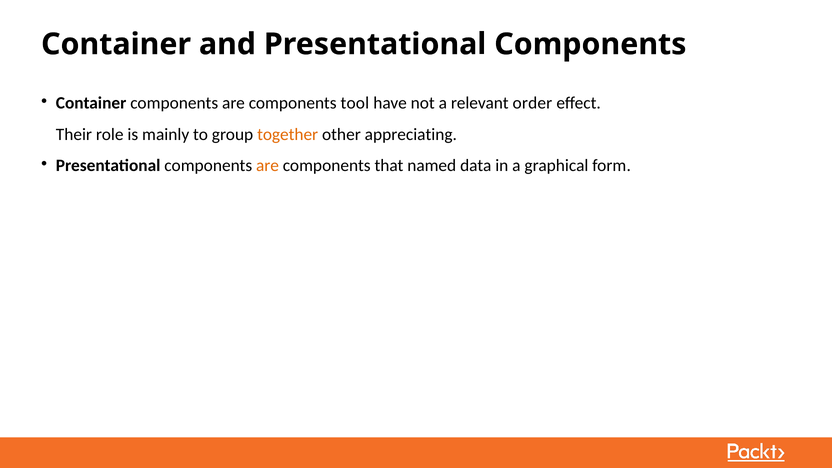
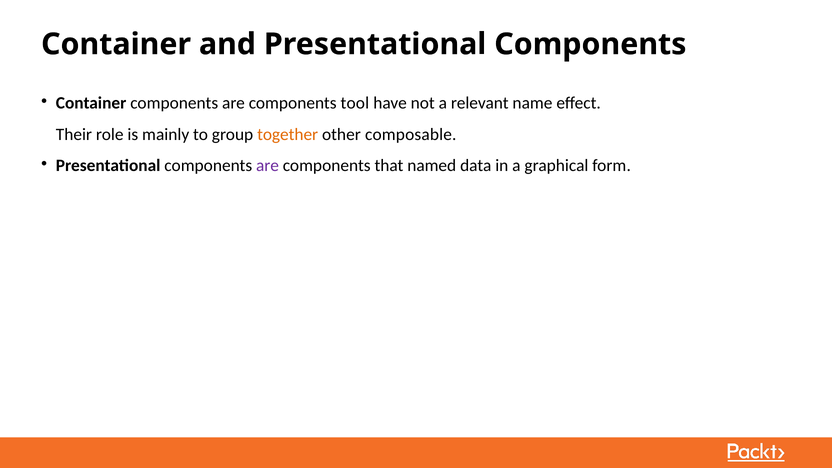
order: order -> name (532, 103)
appreciating: appreciating -> composable (411, 134)
are colour: orange -> purple (268, 166)
